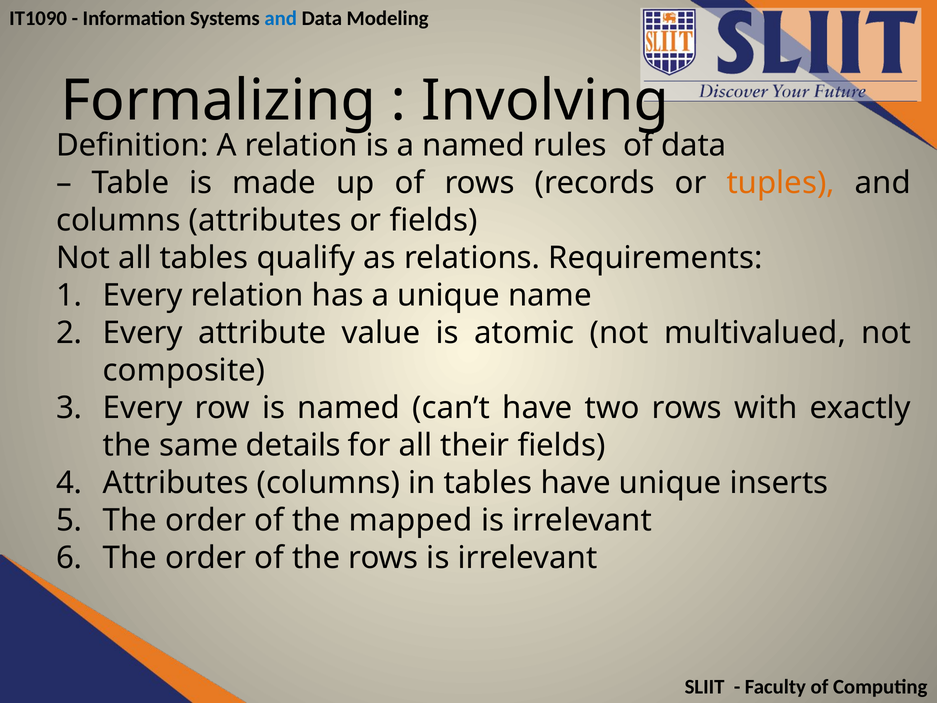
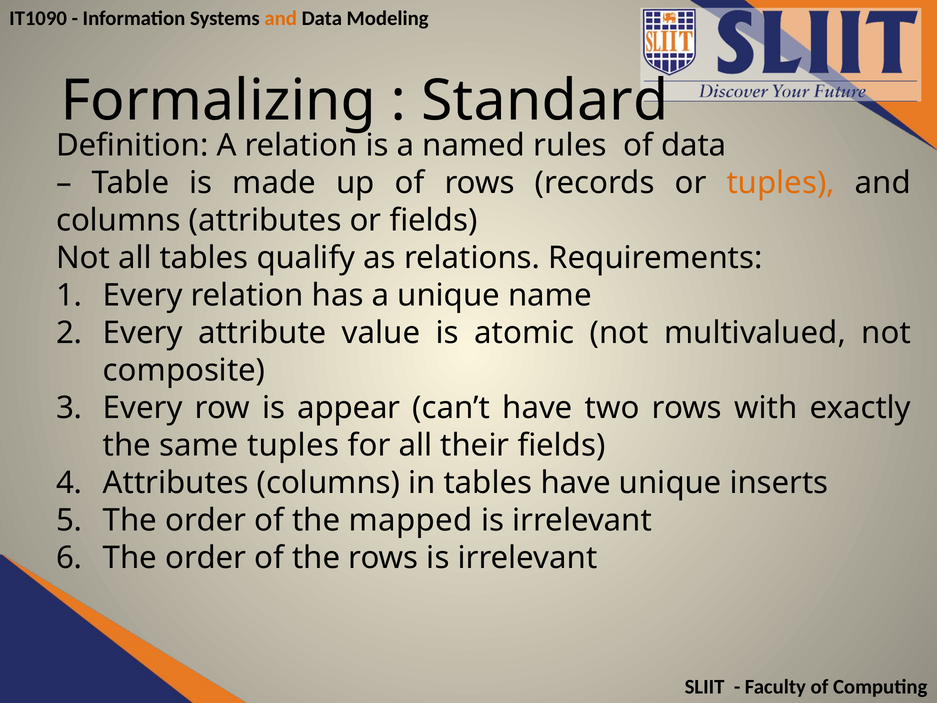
and colour: blue -> orange (281, 19)
Involving: Involving -> Standard (545, 101)
is named: named -> appear (349, 408)
same details: details -> tuples (293, 445)
